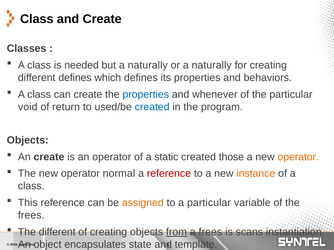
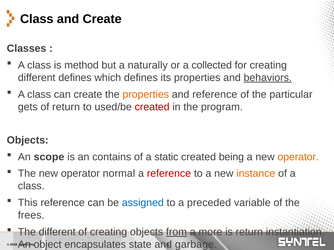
is needed: needed -> method (82, 65)
or a naturally: naturally -> collected (212, 65)
behaviors underline: none -> present (268, 78)
properties colour: blue -> orange (146, 95)
and whenever: whenever -> reference (215, 95)
void: void -> gets (28, 107)
created colour: blue -> red (152, 107)
An create: create -> scope (49, 157)
an operator: operator -> contains (112, 157)
those: those -> being (231, 157)
assigned colour: orange -> blue (143, 203)
a particular: particular -> preceded (209, 203)
a frees: frees -> more (210, 232)
is scans: scans -> return (249, 232)
template: template -> garbage (196, 245)
